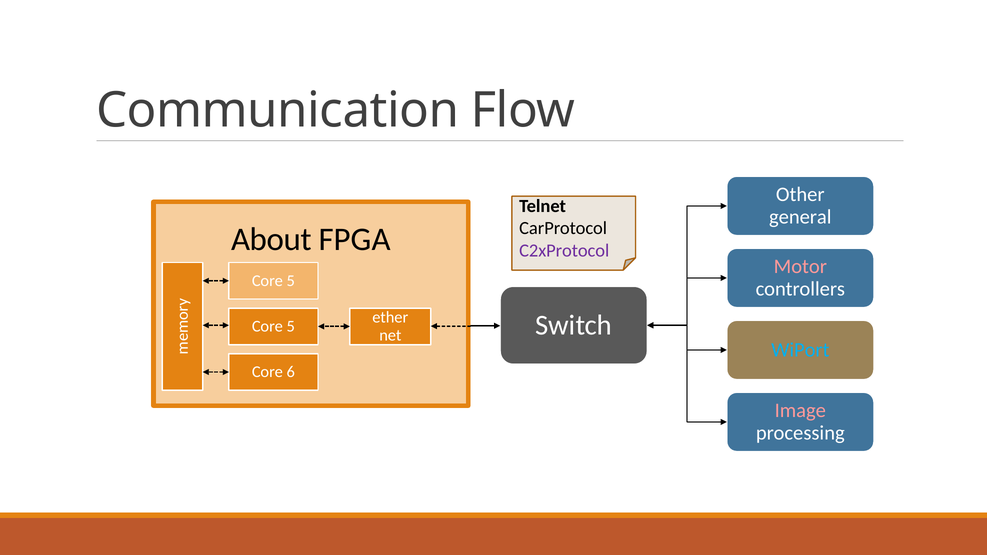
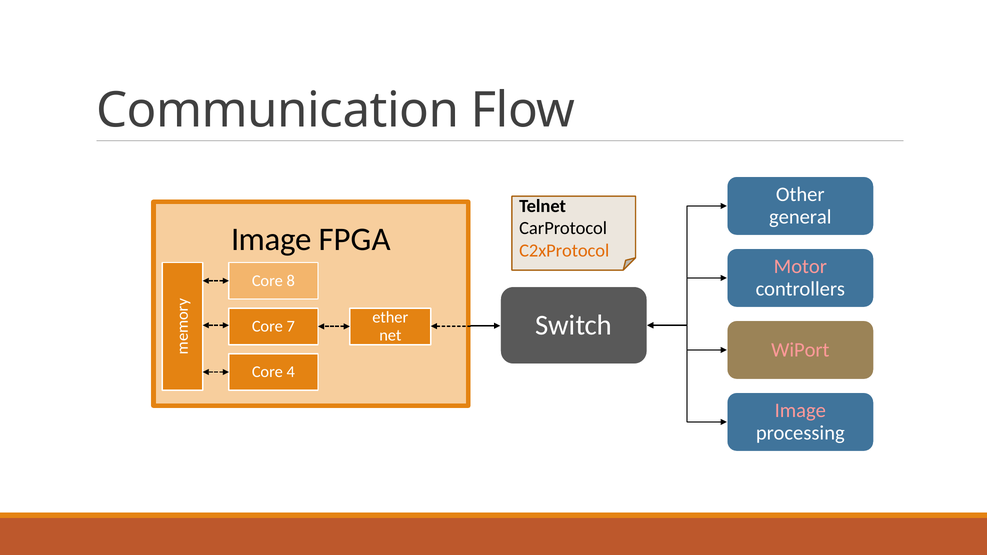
About: About -> Image (271, 240)
C2xProtocol colour: purple -> orange (564, 251)
5: 5 -> 8 (291, 281)
5: 5 -> 7 (291, 326)
WiPort colour: light blue -> pink (800, 350)
6: 6 -> 4 (291, 372)
